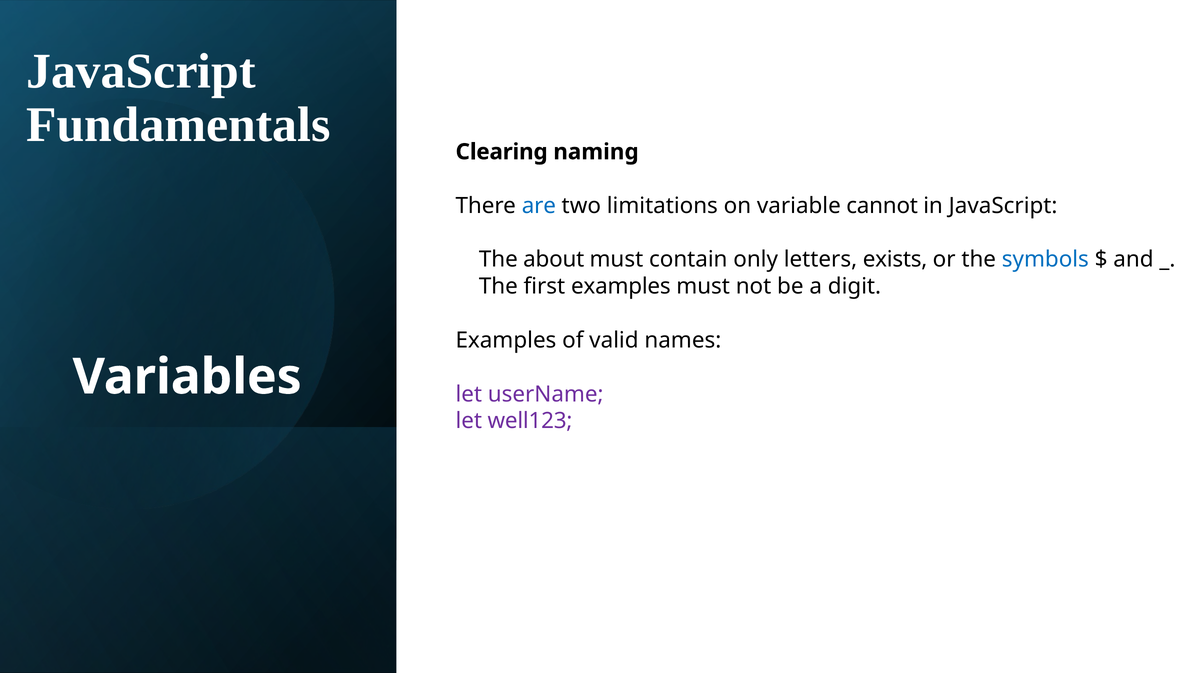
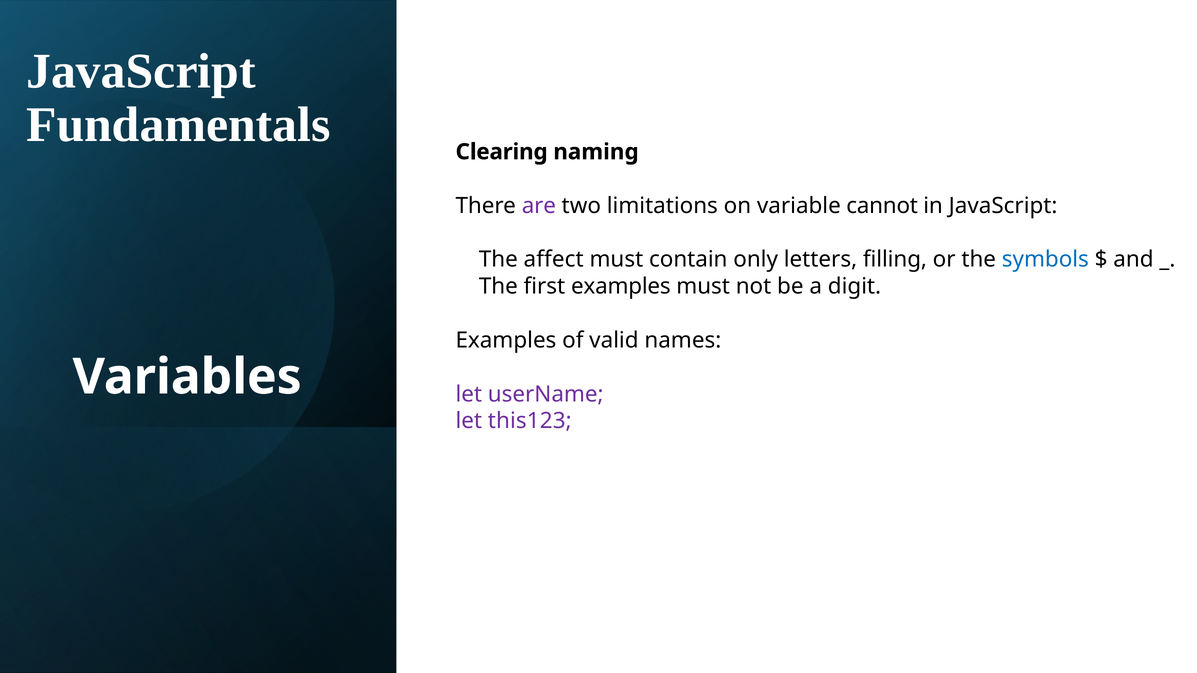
are colour: blue -> purple (539, 206)
about: about -> affect (554, 260)
exists: exists -> filling (895, 260)
well123: well123 -> this123 (530, 421)
